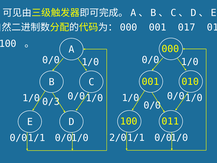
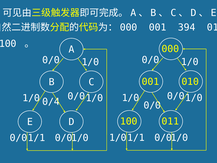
017: 017 -> 394 (187, 27)
0/3: 0/3 -> 0/4 (51, 102)
2/0: 2/0 -> 1/0 (118, 138)
